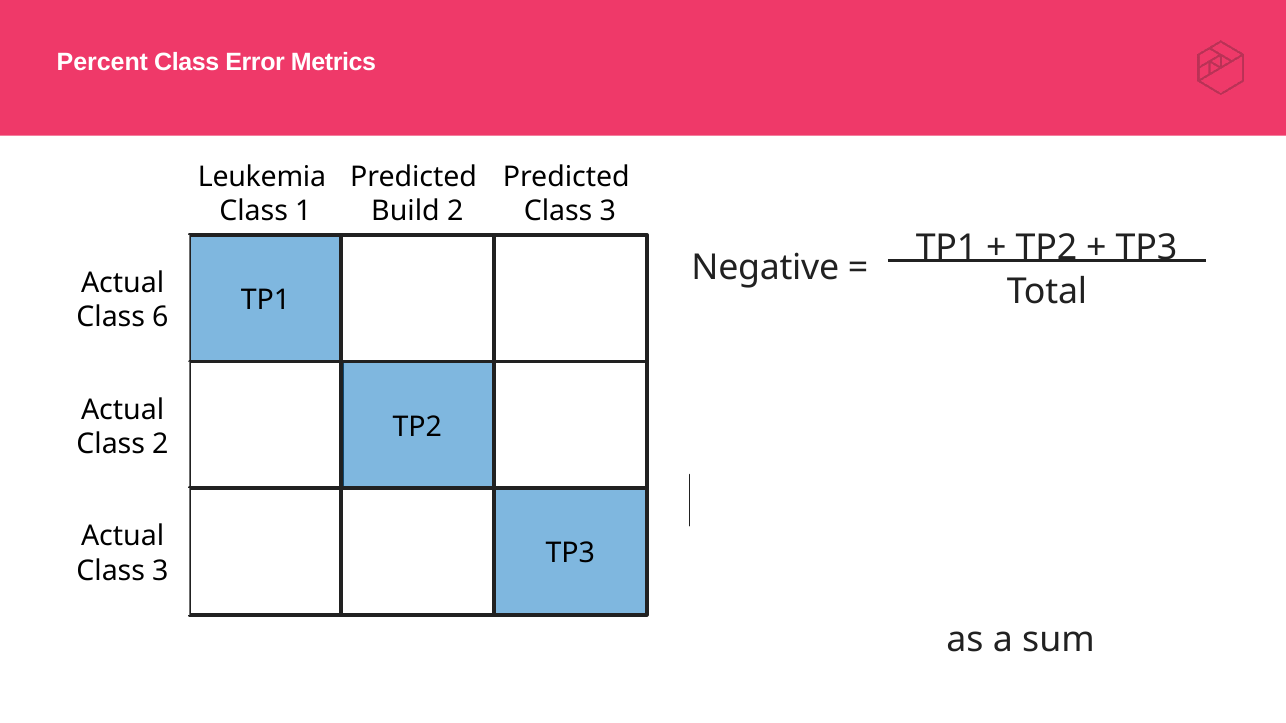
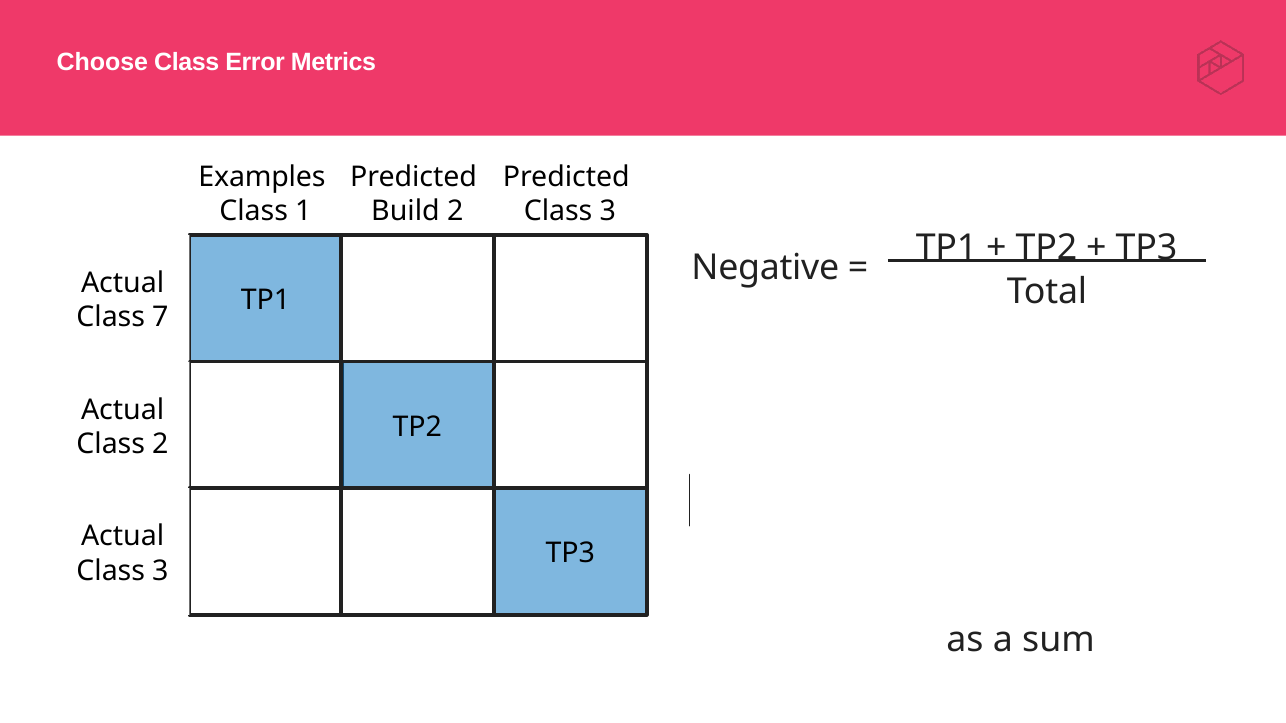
Percent: Percent -> Choose (102, 62)
Leukemia: Leukemia -> Examples (262, 177)
6: 6 -> 7 (160, 317)
